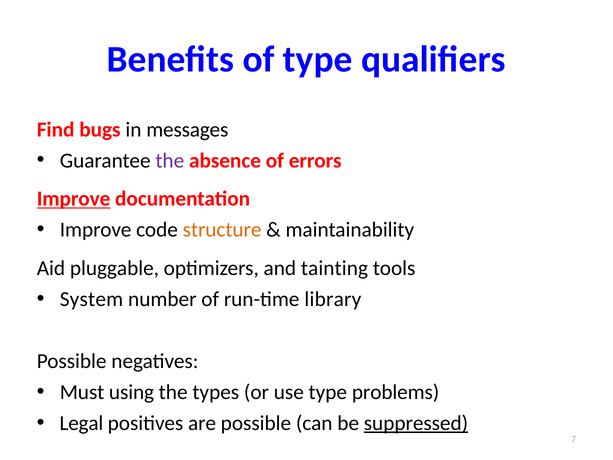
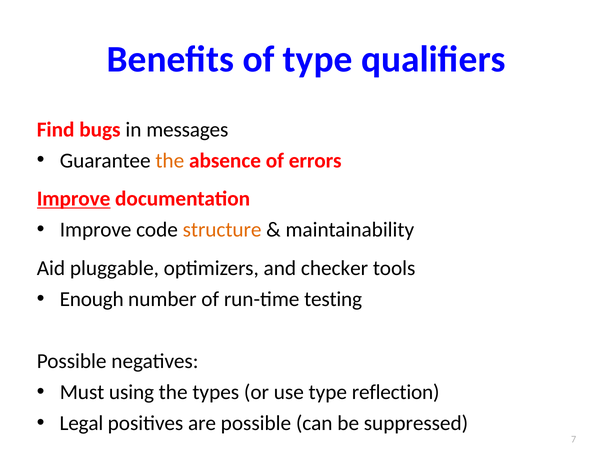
the colour: purple -> orange (170, 160)
tainting: tainting -> checker (335, 268)
System: System -> Enough (92, 299)
library: library -> testing (333, 299)
problems: problems -> reflection (396, 392)
suppressed underline: present -> none (416, 423)
